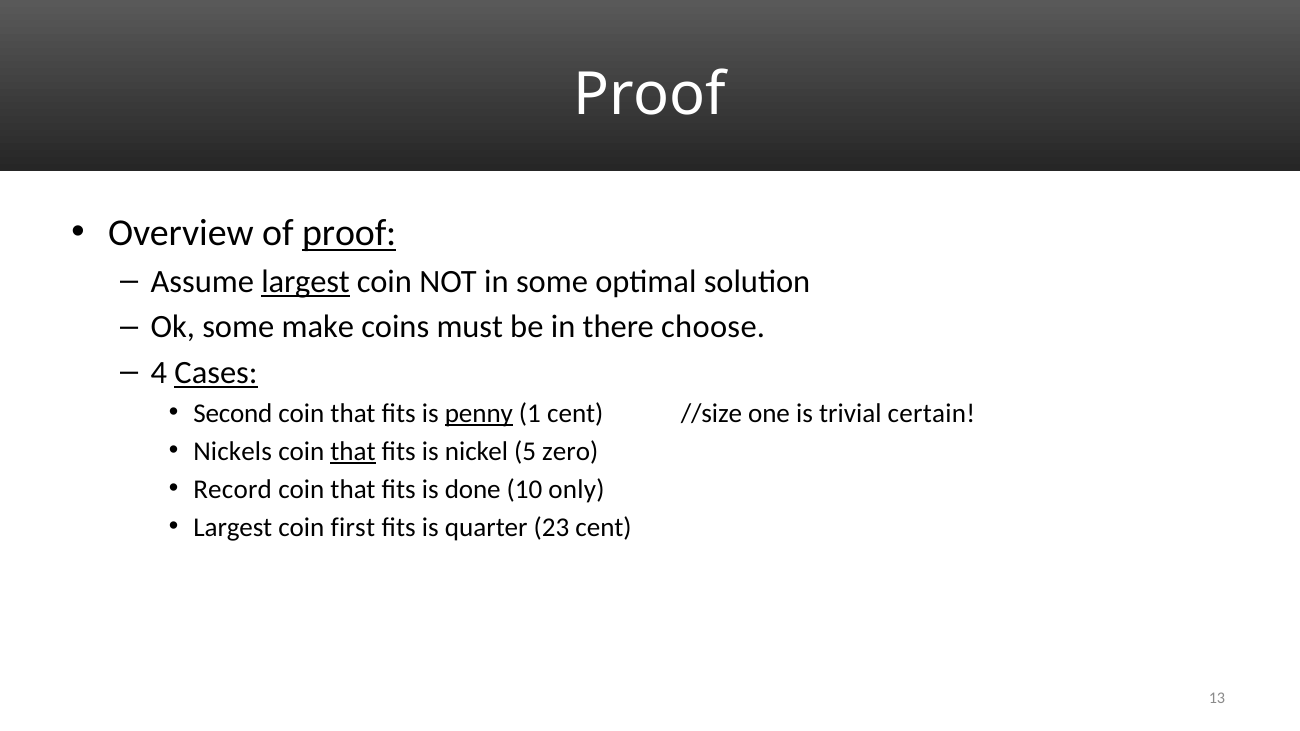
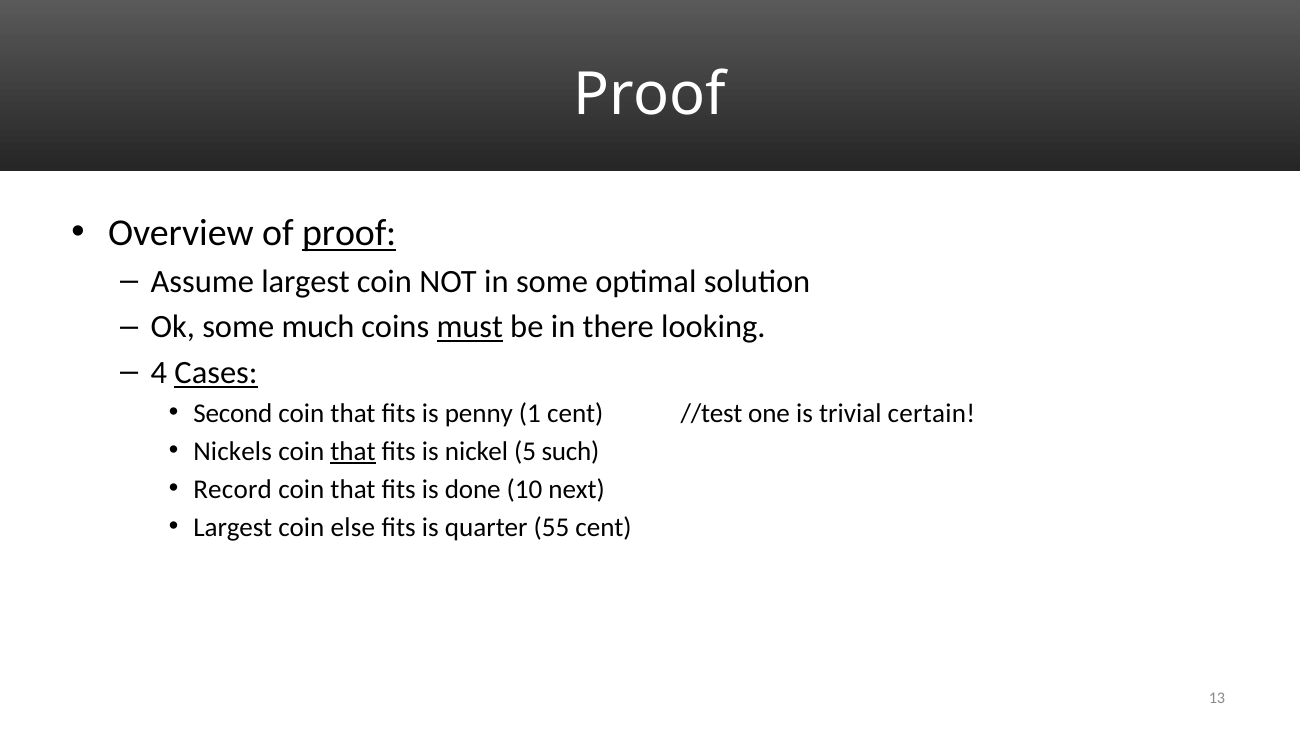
largest underline: present -> none (306, 282)
make: make -> much (318, 327)
must underline: none -> present (470, 327)
choose: choose -> looking (713, 327)
penny underline: present -> none (479, 414)
//size: //size -> //test (712, 414)
zero: zero -> such (570, 451)
only: only -> next (577, 489)
first: first -> else (353, 527)
23: 23 -> 55 (551, 527)
